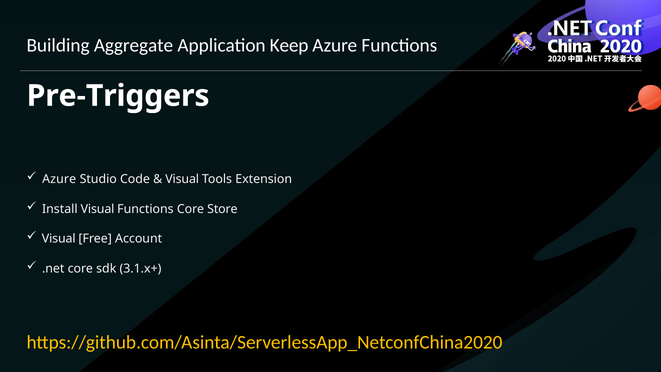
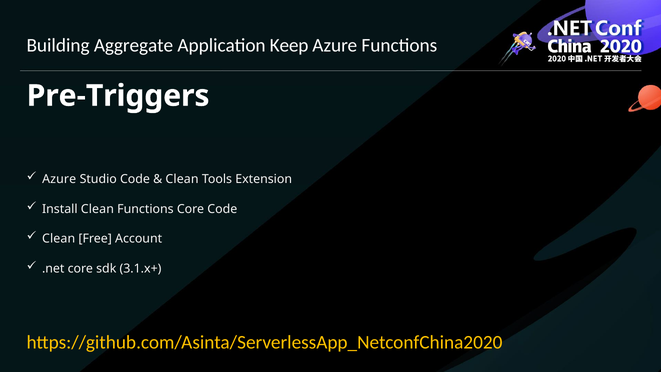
Visual: Visual -> Clean (182, 179)
Install Visual: Visual -> Clean (97, 209)
Core Store: Store -> Code (222, 209)
Visual: Visual -> Clean (59, 239)
